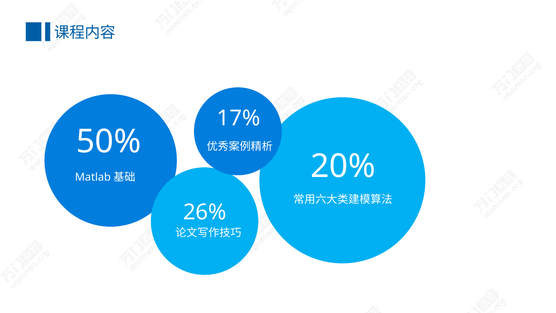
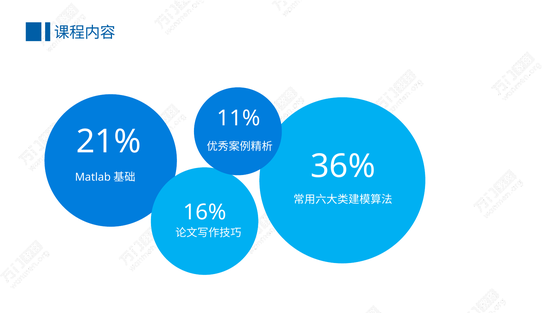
17%: 17% -> 11% (239, 118)
50%: 50% -> 21% (109, 141)
20%: 20% -> 36% (343, 166)
26%: 26% -> 16% (205, 212)
